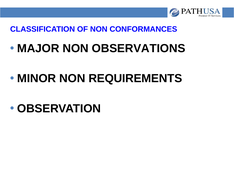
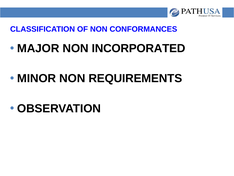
OBSERVATIONS: OBSERVATIONS -> INCORPORATED (139, 48)
